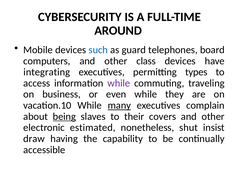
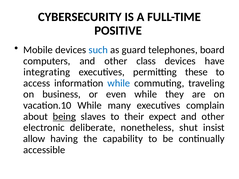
AROUND: AROUND -> POSITIVE (118, 31)
types: types -> these (196, 72)
while colour: purple -> blue (119, 83)
many underline: present -> none (119, 106)
covers: covers -> expect (163, 117)
estimated: estimated -> deliberate (93, 128)
draw: draw -> allow (34, 139)
